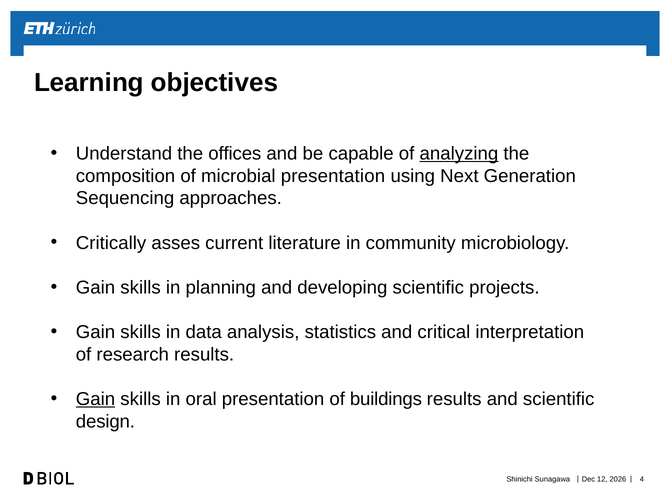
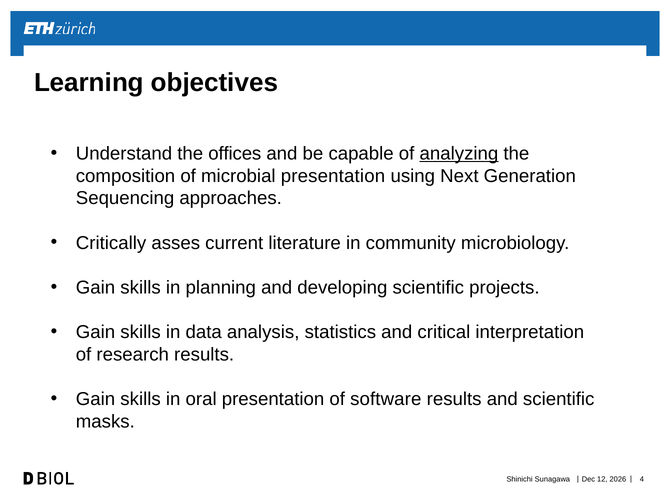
Gain underline: present -> none (95, 400)
buildings: buildings -> software (386, 400)
design: design -> masks (105, 422)
